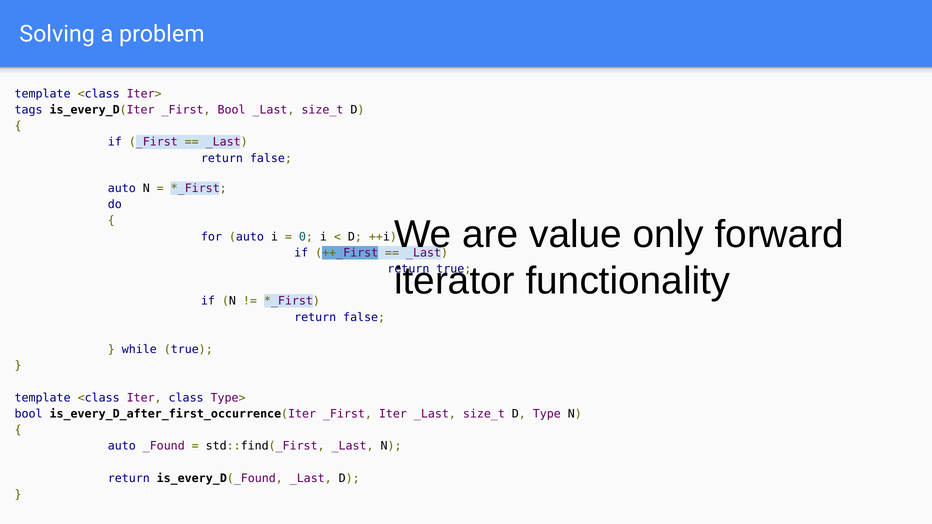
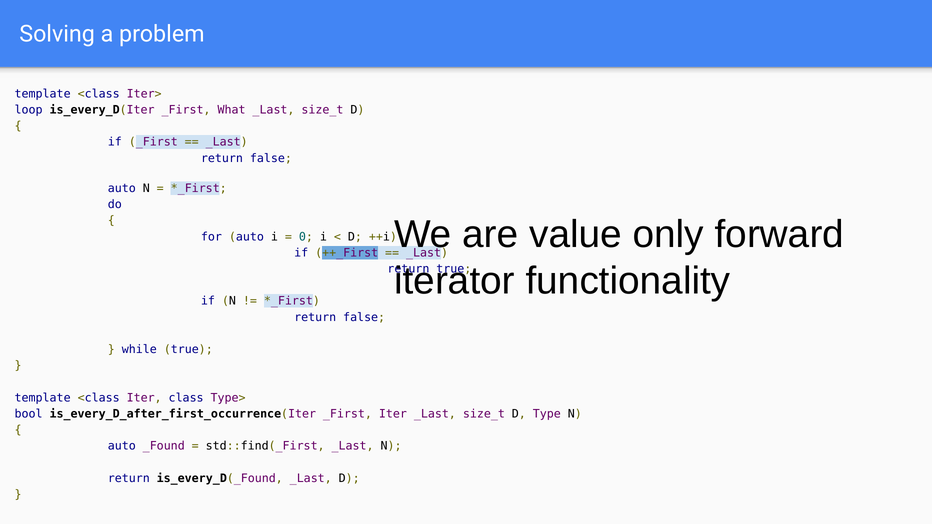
tags: tags -> loop (29, 110)
_First Bool: Bool -> What (232, 110)
